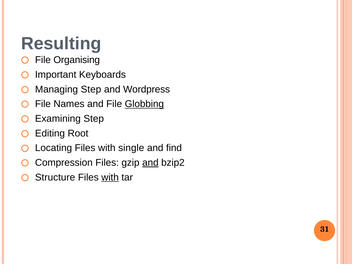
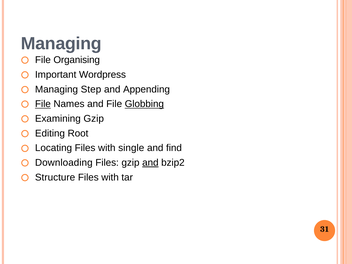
Resulting: Resulting -> Managing (61, 43)
Keyboards: Keyboards -> Wordpress (102, 75)
Wordpress: Wordpress -> Appending (147, 89)
File underline: none -> present (43, 104)
Examining Step: Step -> Gzip (94, 119)
Compression: Compression -> Downloading (64, 163)
with underline: present -> none (110, 177)
